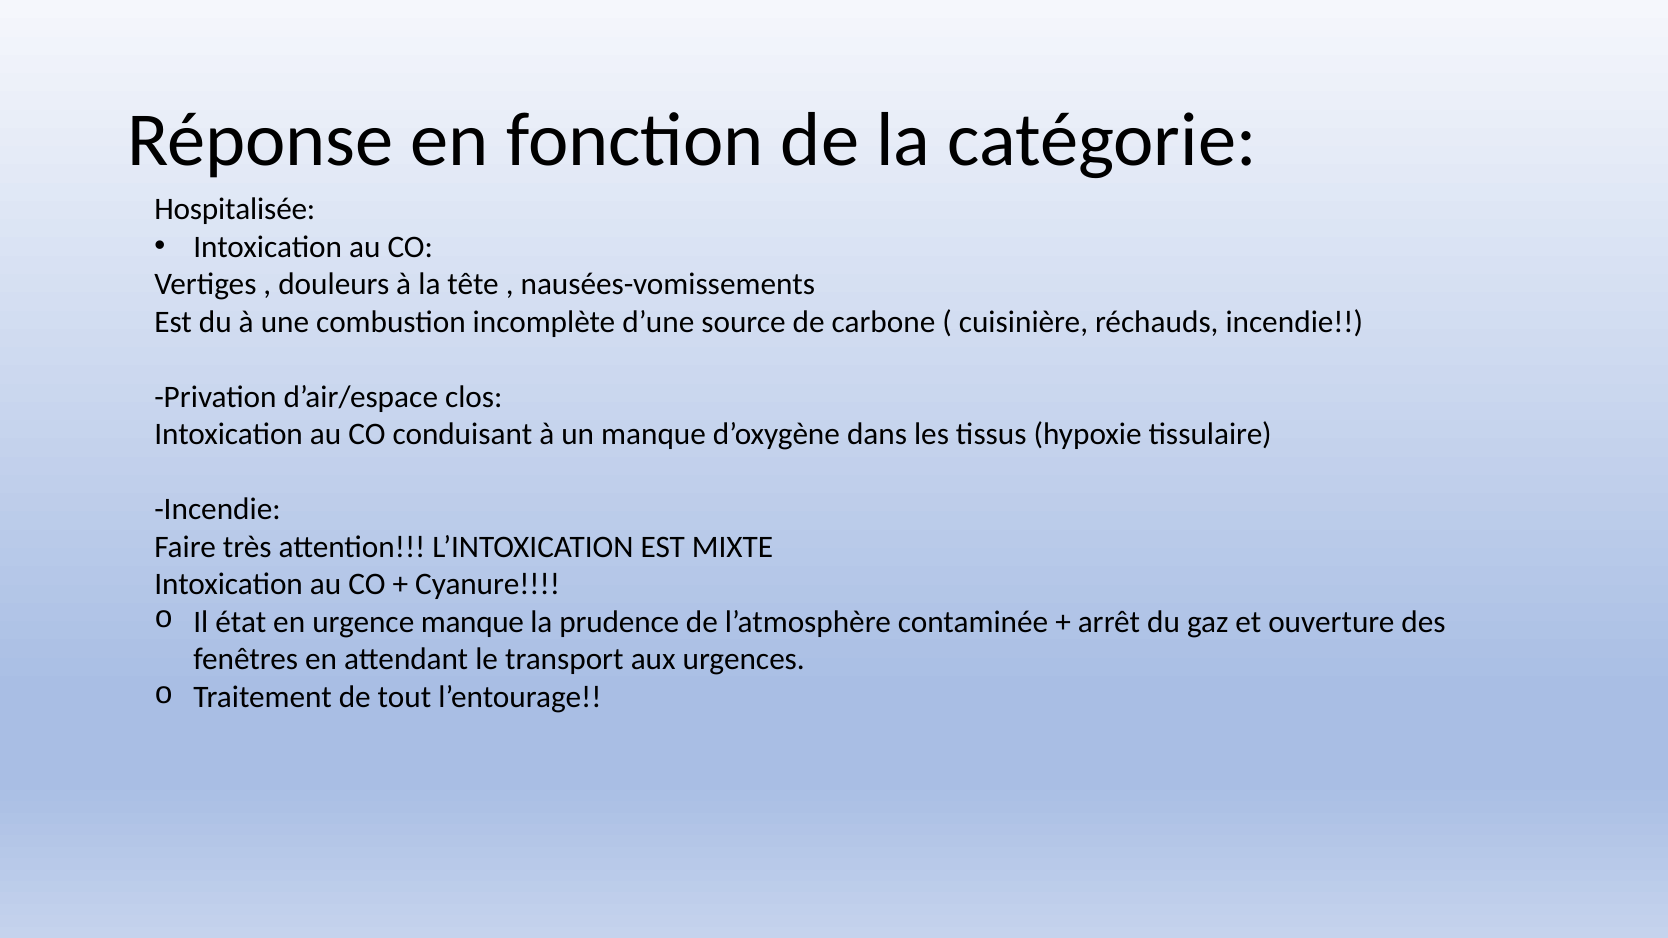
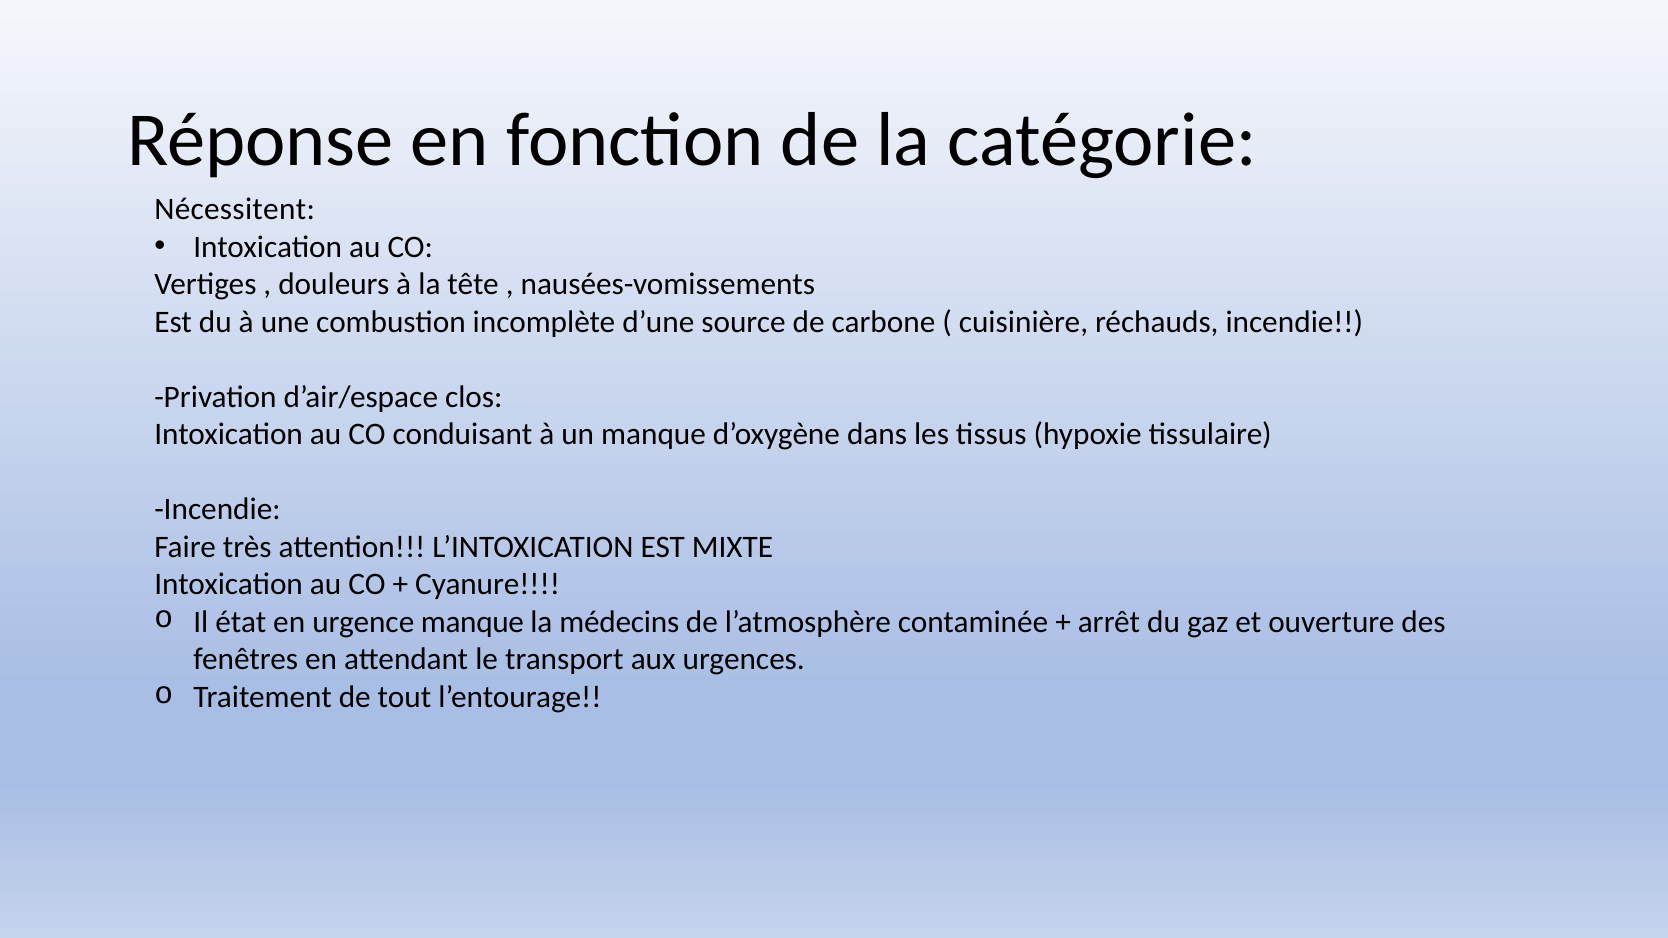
Hospitalisée: Hospitalisée -> Nécessitent (235, 209)
prudence: prudence -> médecins (619, 622)
